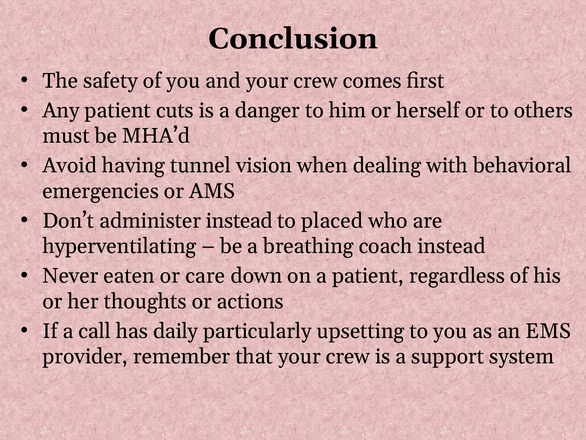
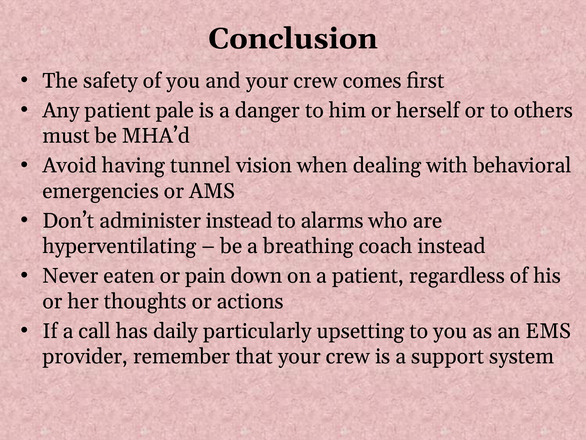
cuts: cuts -> pale (175, 110)
placed: placed -> alarms (332, 221)
care: care -> pain (205, 276)
